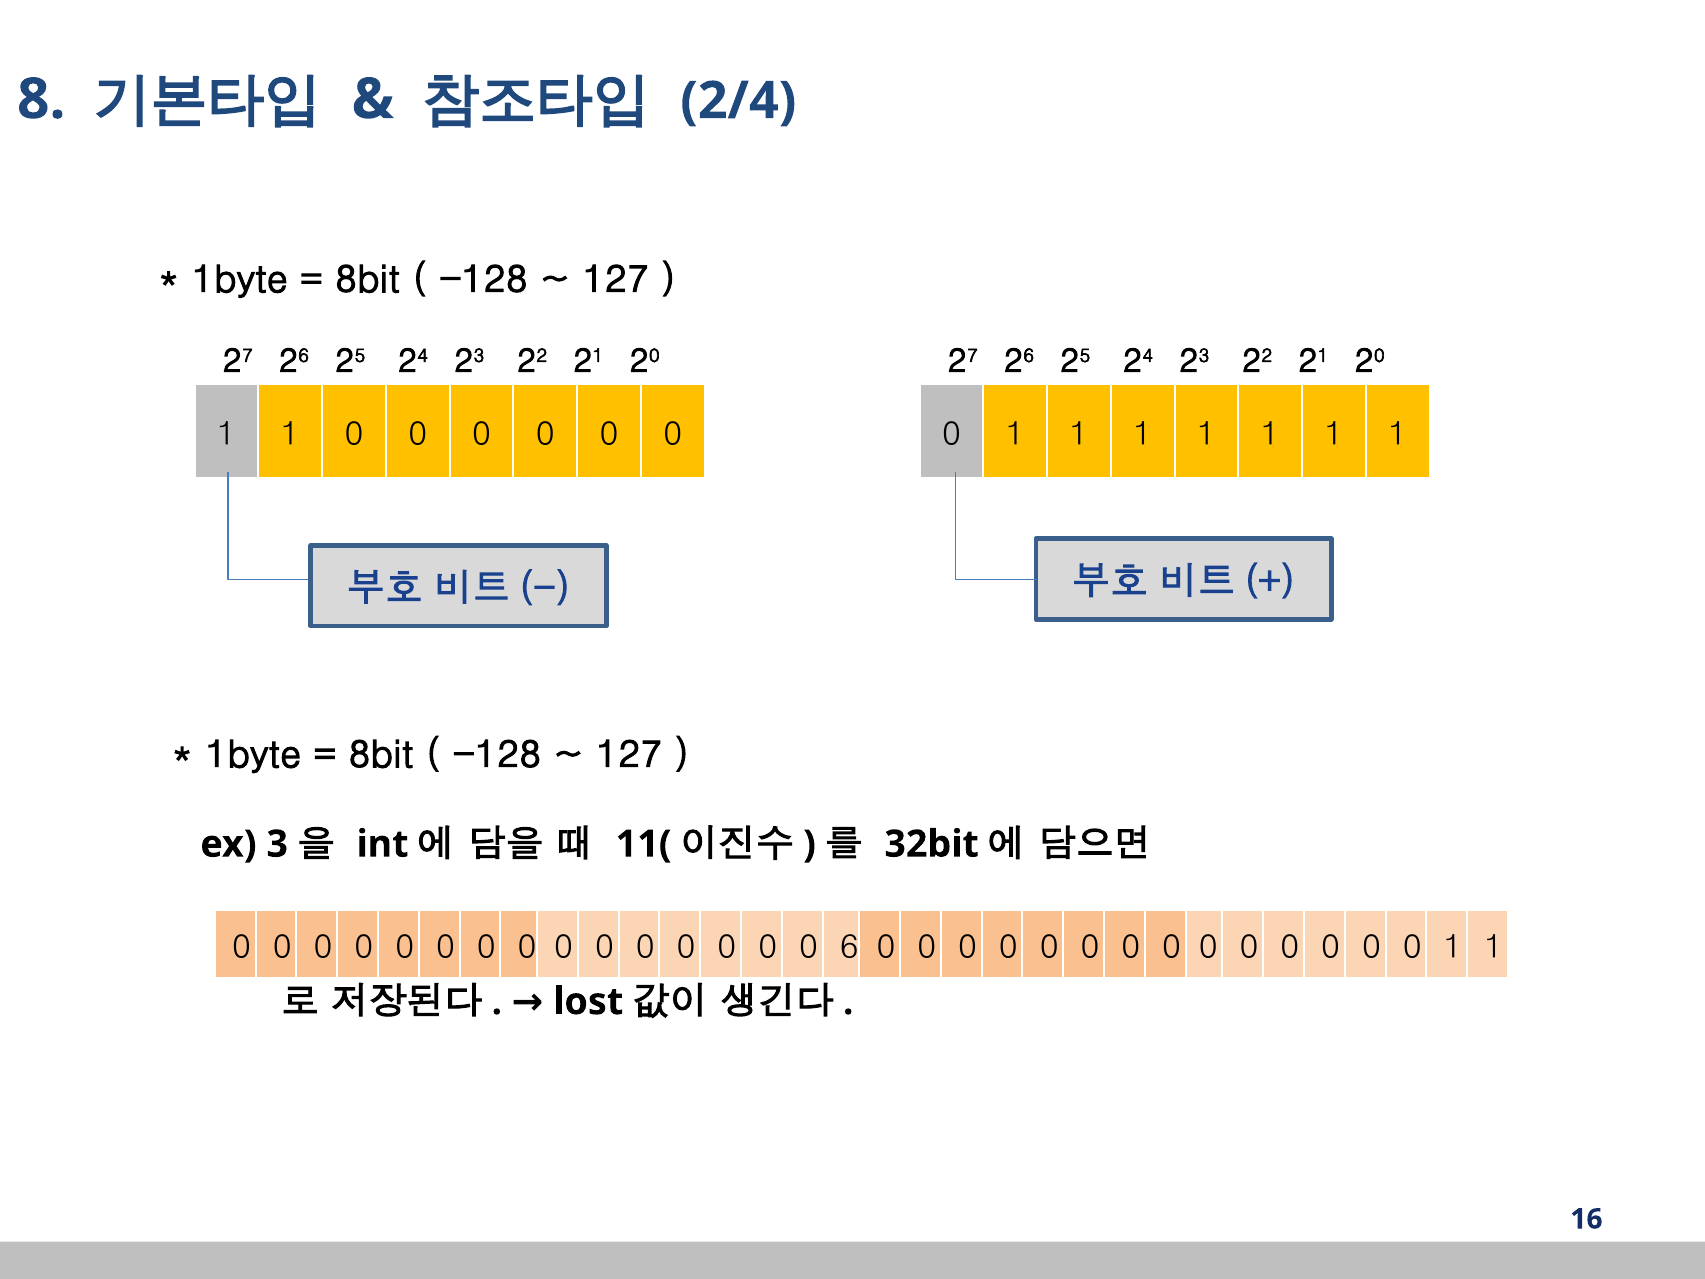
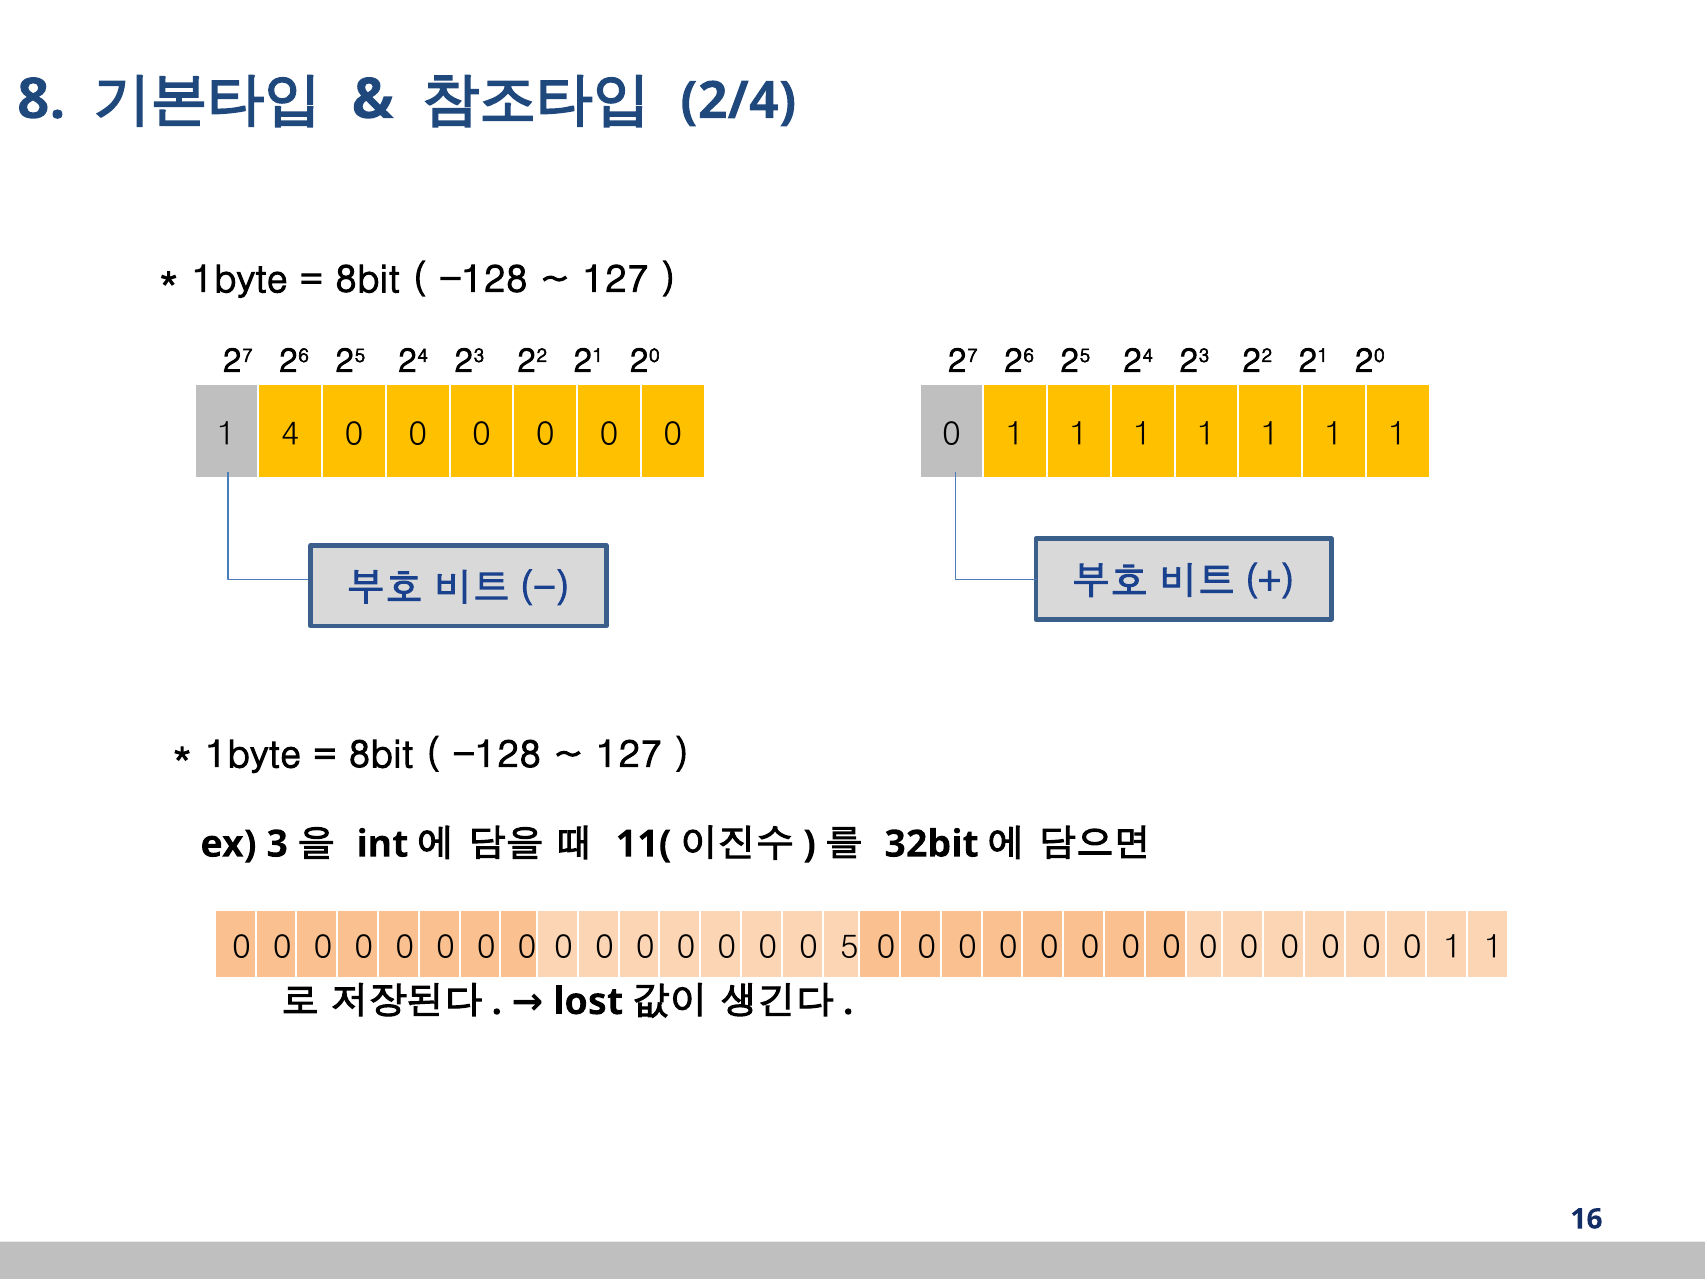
1: 1 -> 4 (290, 435)
6: 6 -> 5 (849, 947)
